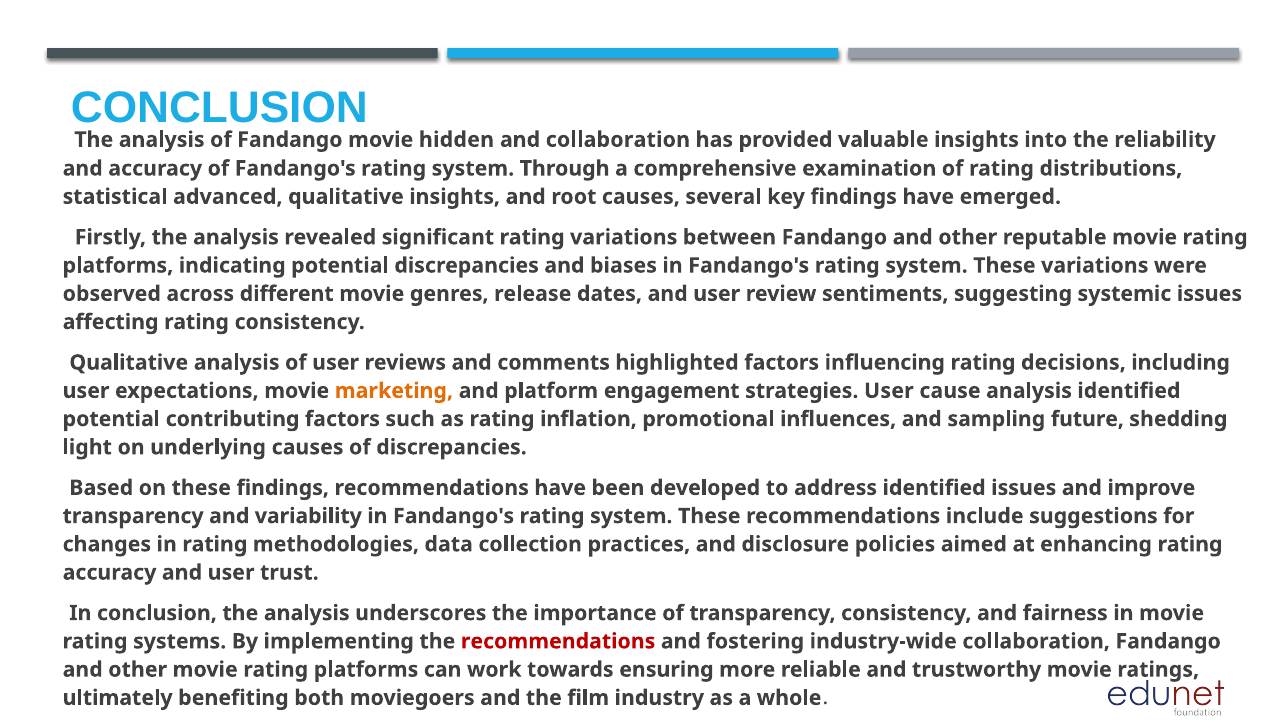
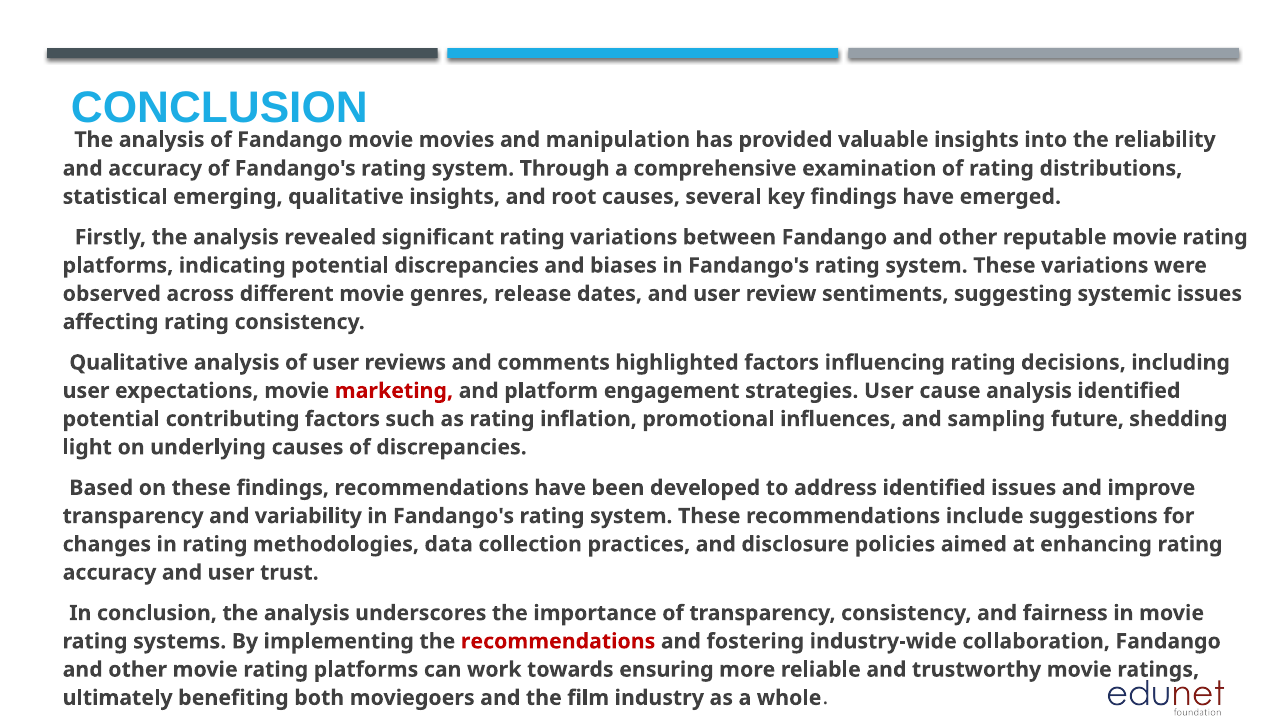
hidden: hidden -> movies (457, 140)
and collaboration: collaboration -> manipulation (618, 140)
advanced: advanced -> emerging (228, 197)
marketing colour: orange -> red (394, 391)
